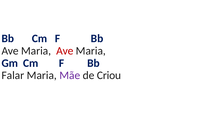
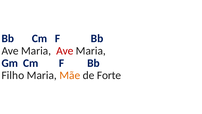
Falar: Falar -> Filho (13, 75)
Mãe colour: purple -> orange (70, 75)
Criou: Criou -> Forte (109, 75)
